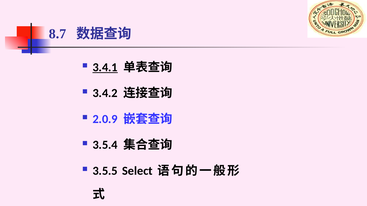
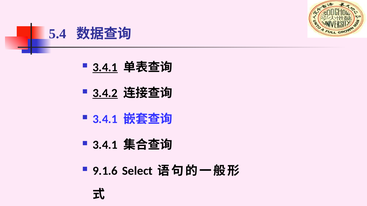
8.7: 8.7 -> 5.4 (58, 34)
3.4.2 underline: none -> present (105, 93)
2.0.9: 2.0.9 -> 3.4.1 (105, 119)
3.5.4: 3.5.4 -> 3.4.1 (105, 145)
3.5.5: 3.5.5 -> 9.1.6 (105, 171)
